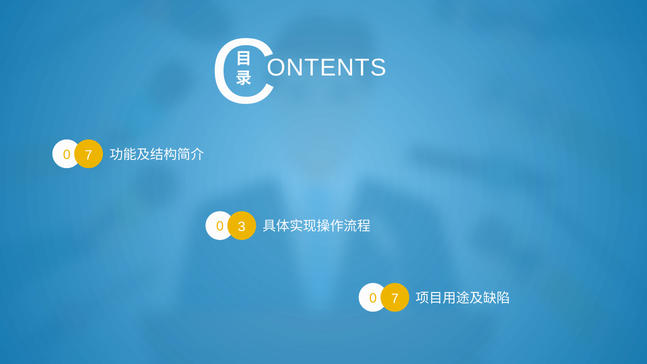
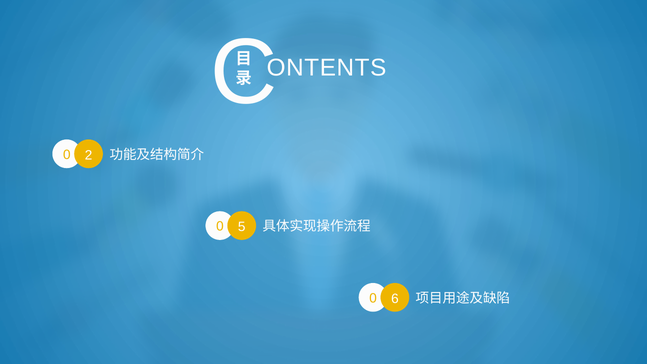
7: 7 -> 2 (89, 155)
3: 3 -> 5 (242, 227)
7: 7 -> 6 (395, 299)
